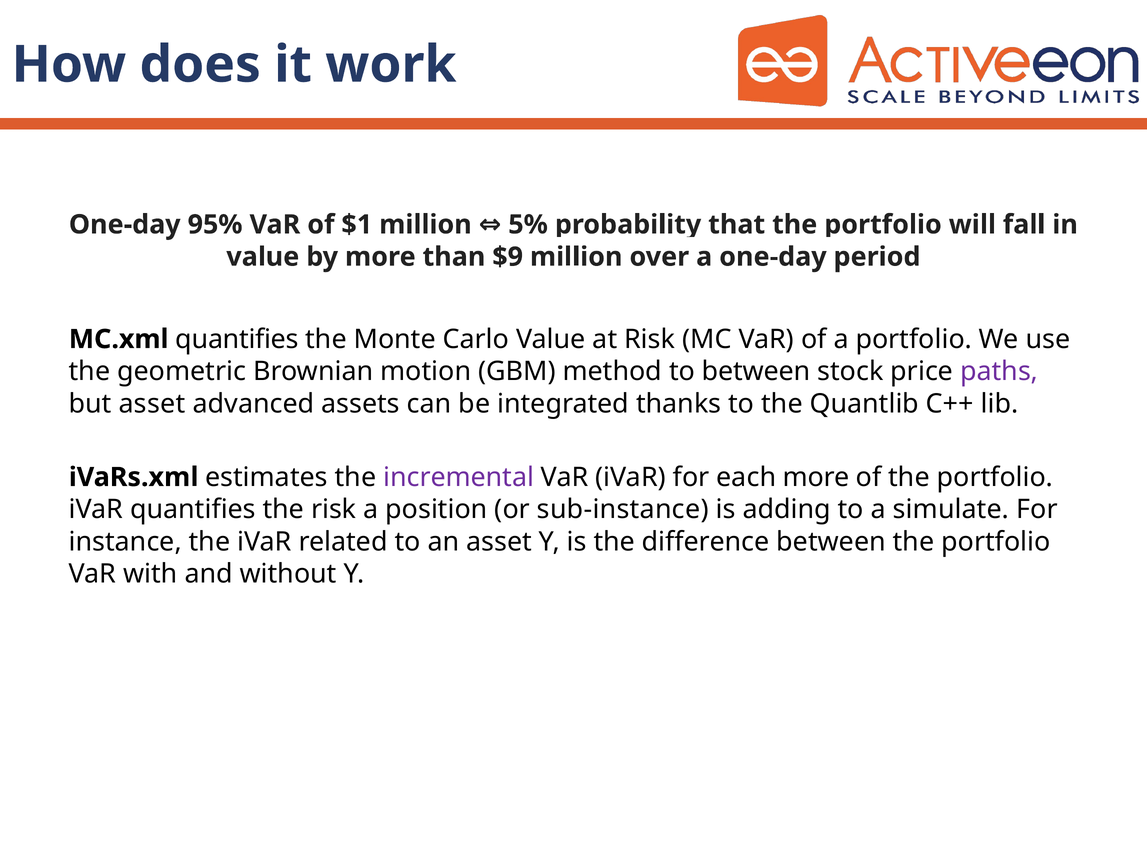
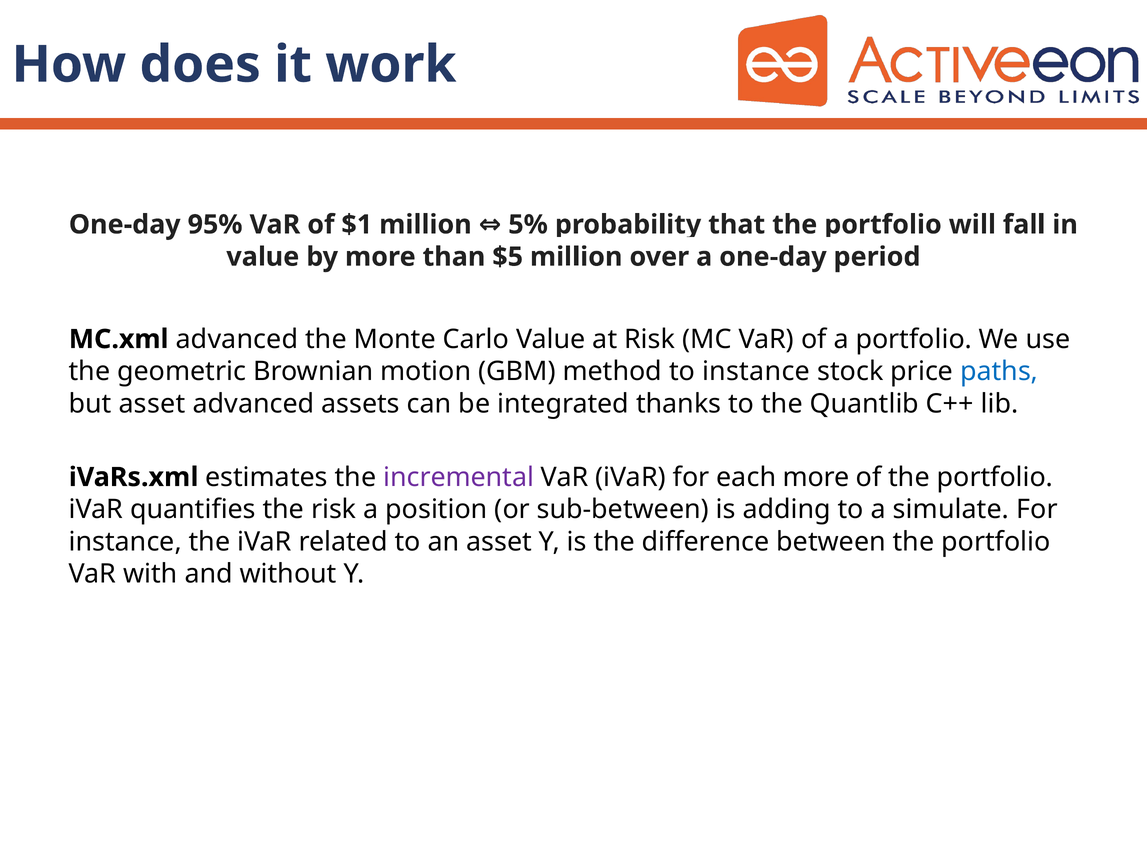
$9: $9 -> $5 (508, 257)
MC.xml quantifies: quantifies -> advanced (237, 339)
to between: between -> instance (756, 372)
paths colour: purple -> blue (999, 372)
sub-instance: sub-instance -> sub-between (623, 510)
